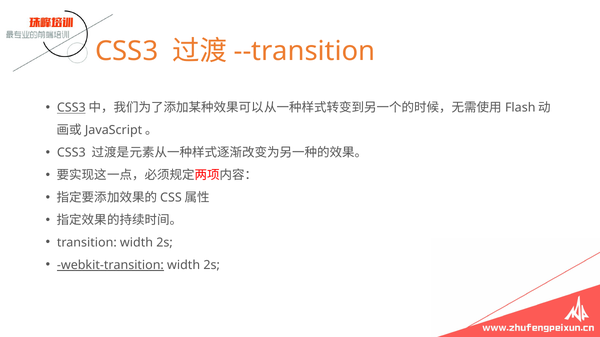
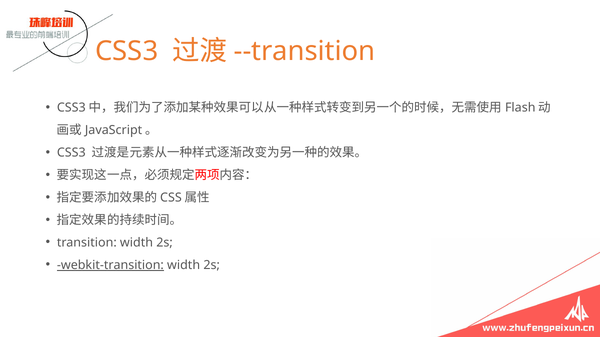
CSS3 underline: present -> none (71, 108)
